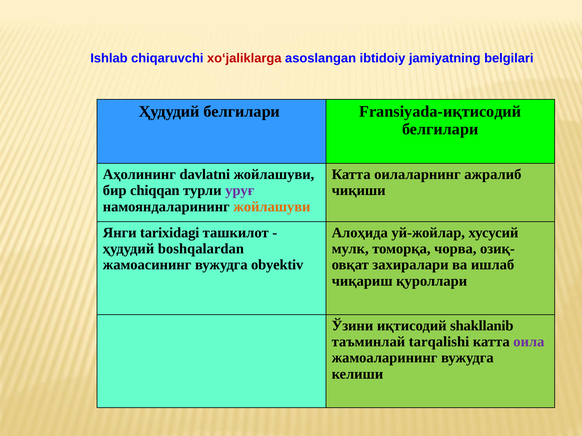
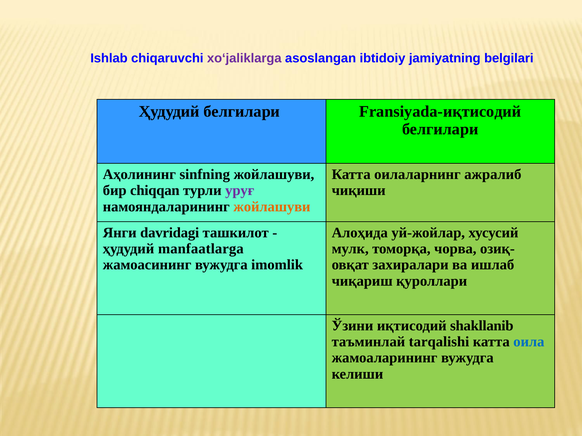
xo‘jaliklarga colour: red -> purple (244, 58)
davlatni: davlatni -> sinfning (205, 175)
tarixidagi: tarixidagi -> davridagi (170, 233)
boshqalardan: boshqalardan -> manfaatlarga (201, 249)
obyektiv: obyektiv -> imomlik (277, 265)
оила colour: purple -> blue (529, 342)
